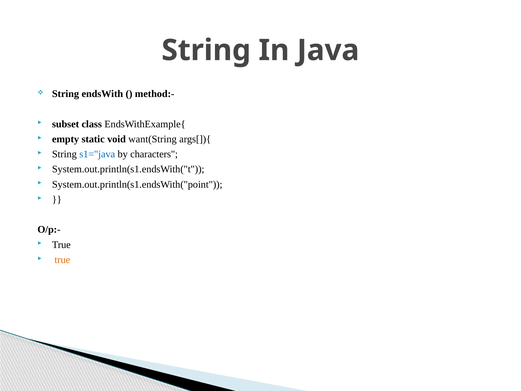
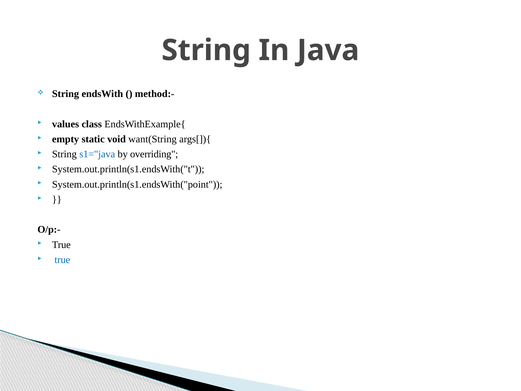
subset: subset -> values (66, 124)
characters: characters -> overriding (154, 154)
true colour: orange -> blue (62, 260)
